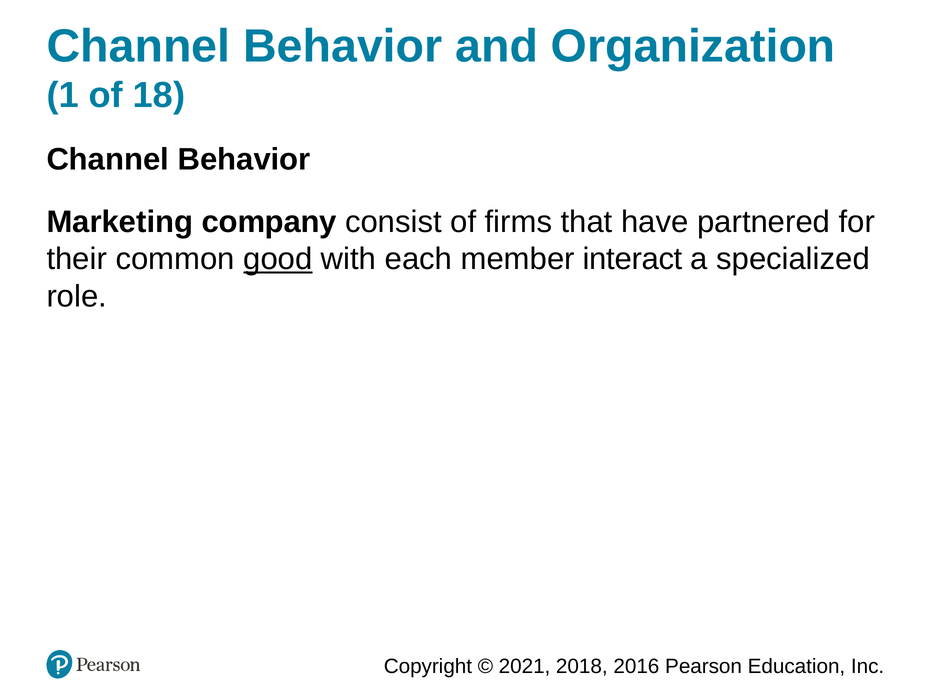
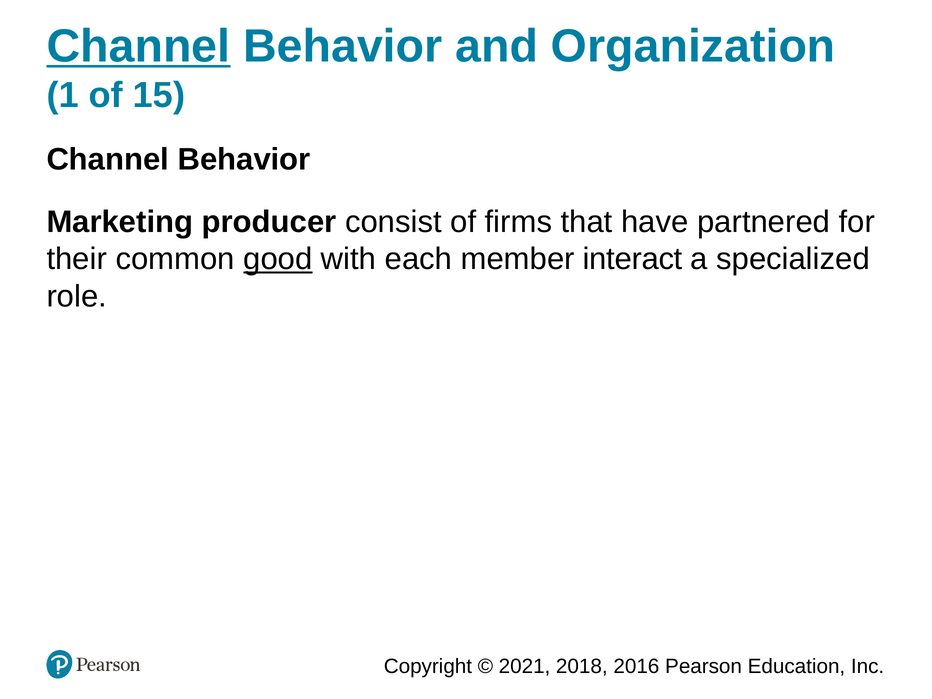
Channel underline: none -> present (138, 46)
18: 18 -> 15 (159, 95)
company: company -> producer (269, 222)
